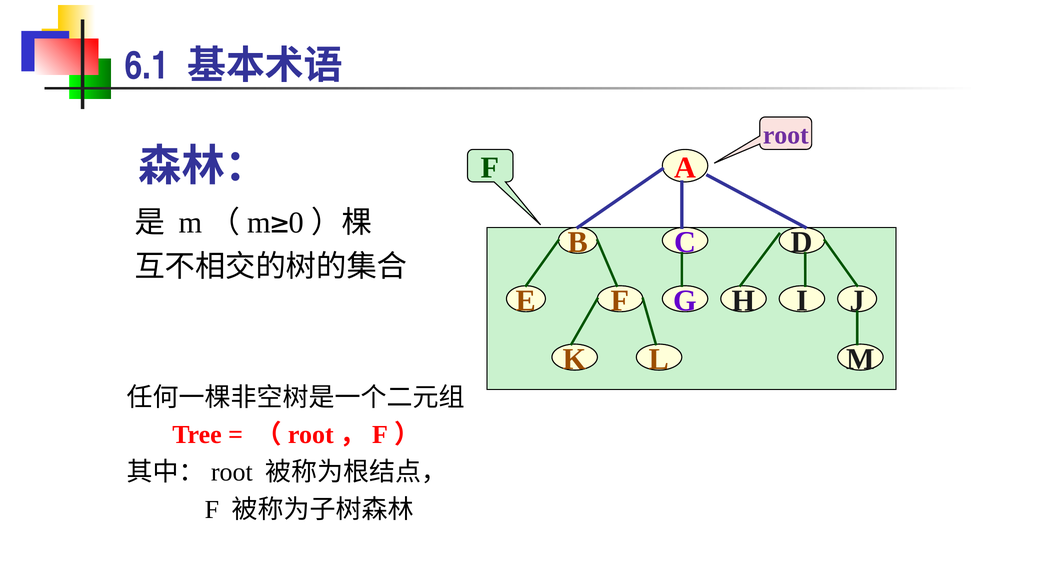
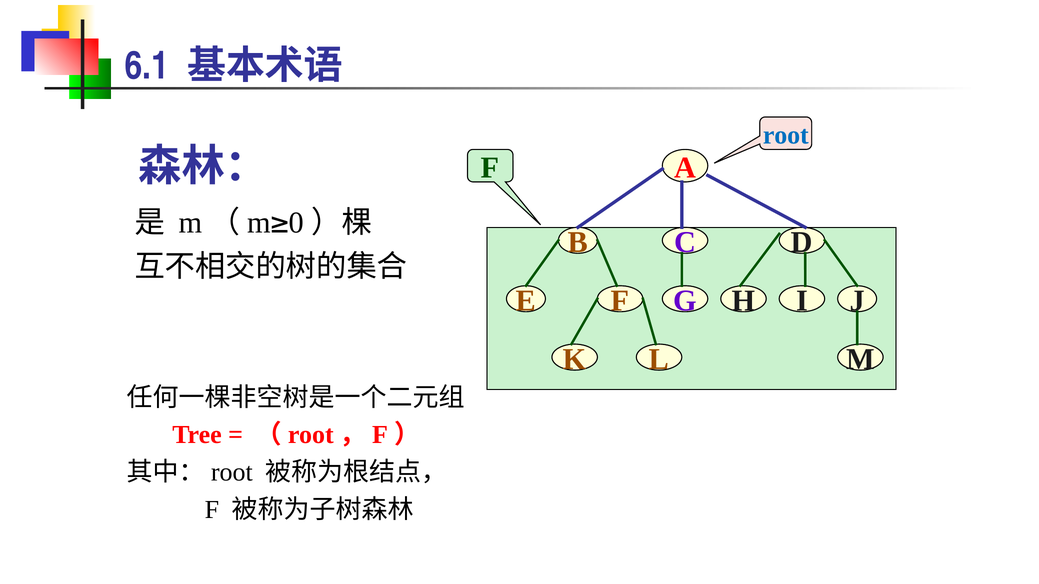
root colour: purple -> blue (786, 135)
